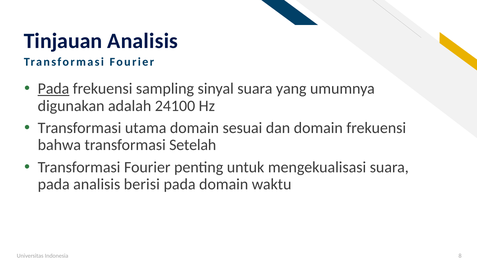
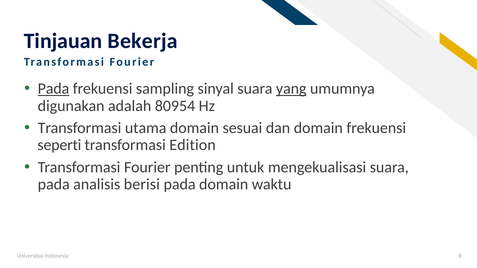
Tinjauan Analisis: Analisis -> Bekerja (143, 41)
yang underline: none -> present (291, 89)
24100: 24100 -> 80954 (175, 106)
bahwa: bahwa -> seperti (59, 145)
Setelah: Setelah -> Edition (193, 145)
